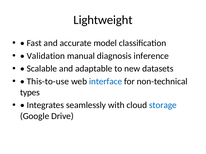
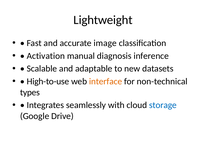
model: model -> image (105, 43)
Validation: Validation -> Activation (46, 56)
This-to-use: This-to-use -> High-to-use (48, 82)
interface colour: blue -> orange (106, 82)
